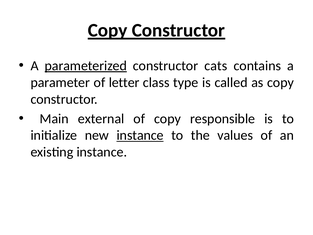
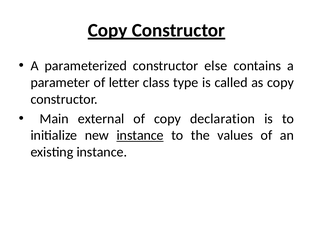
parameterized underline: present -> none (86, 66)
cats: cats -> else (216, 66)
responsible: responsible -> declaration (223, 119)
